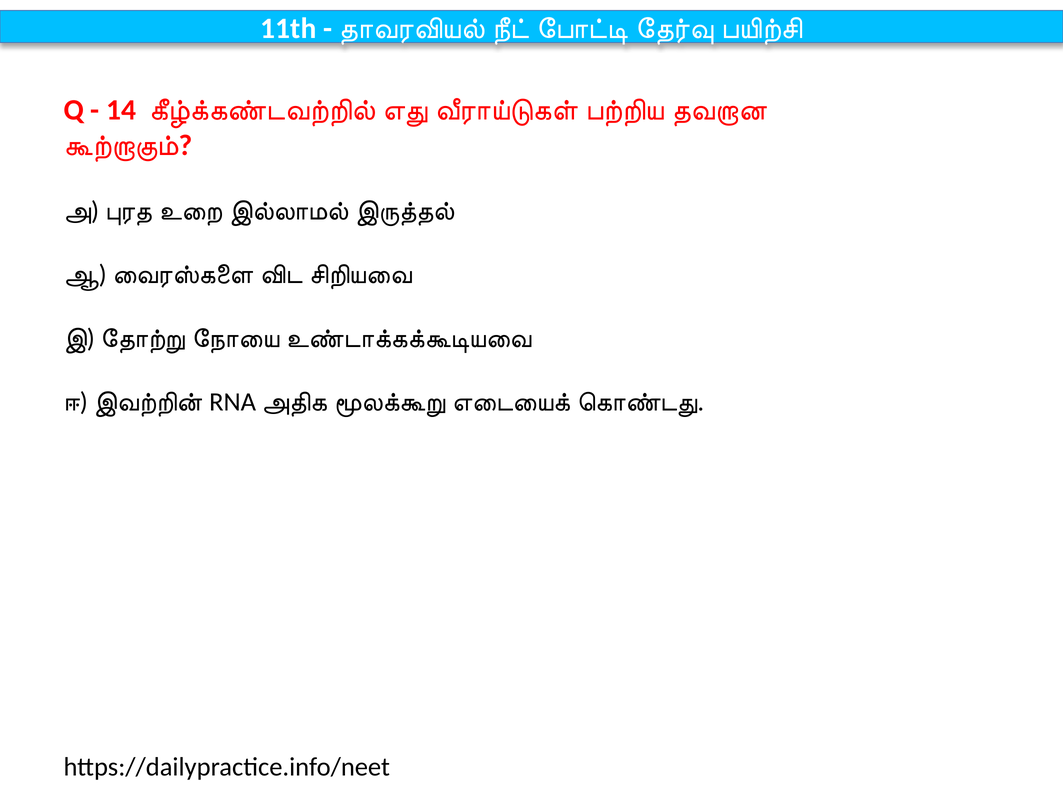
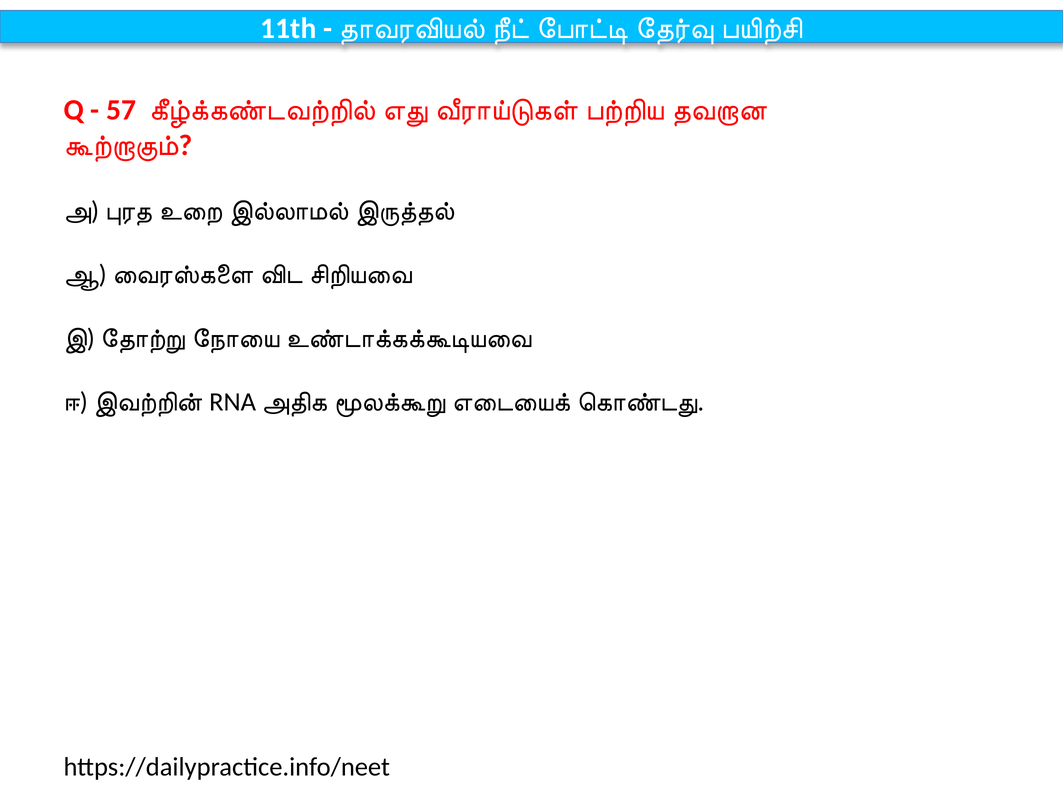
14: 14 -> 57 (121, 110)
